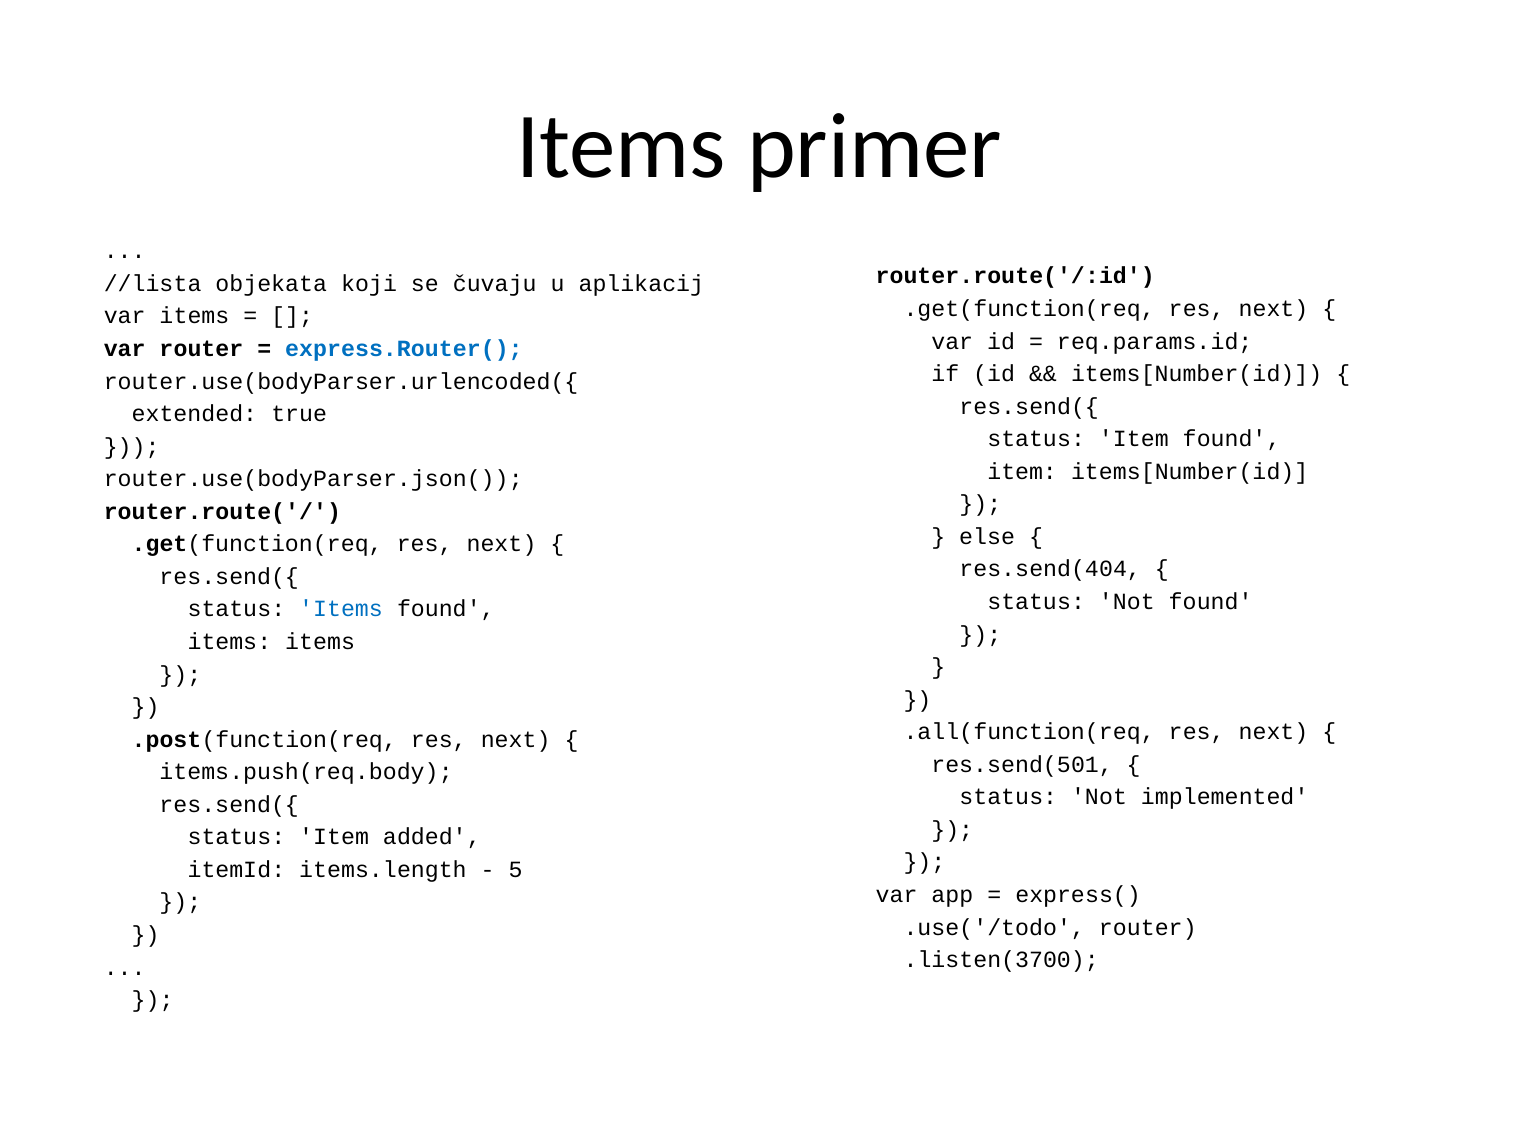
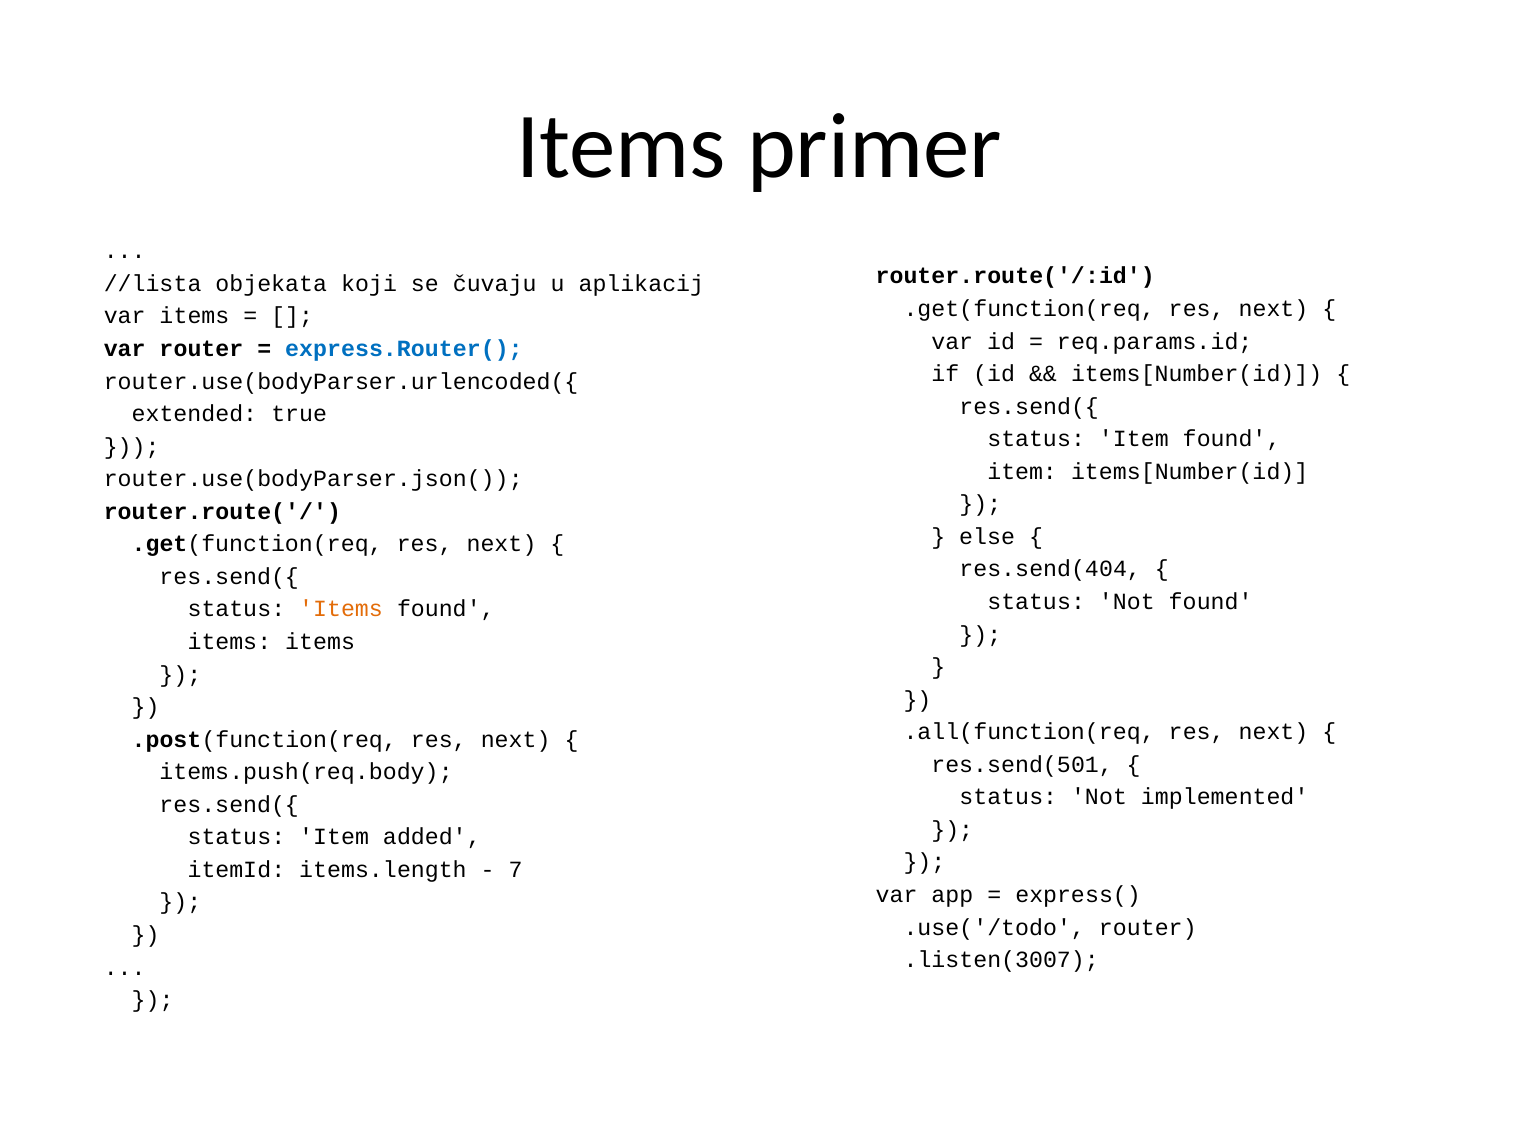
Items colour: blue -> orange (341, 609)
5: 5 -> 7 (516, 869)
.listen(3700: .listen(3700 -> .listen(3007 (1001, 959)
